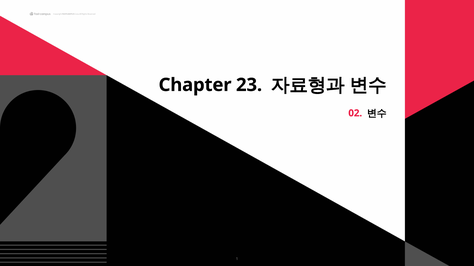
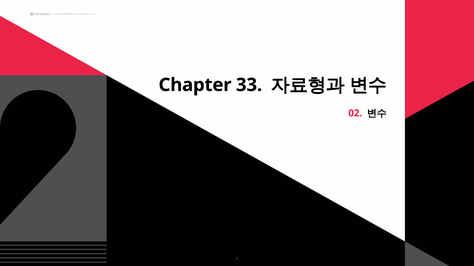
23: 23 -> 33 (249, 85)
